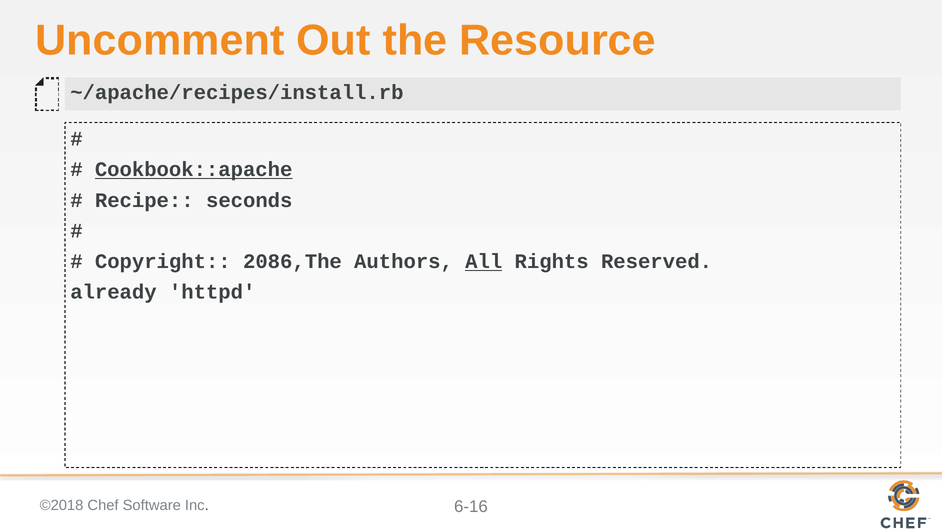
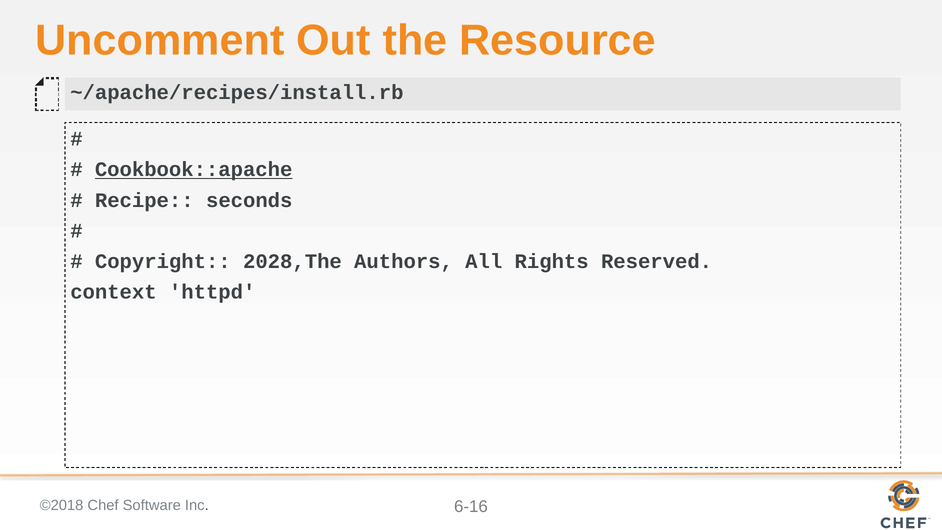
2086,The: 2086,The -> 2028,The (292, 261)
All underline: present -> none (484, 261)
already: already -> context (113, 292)
